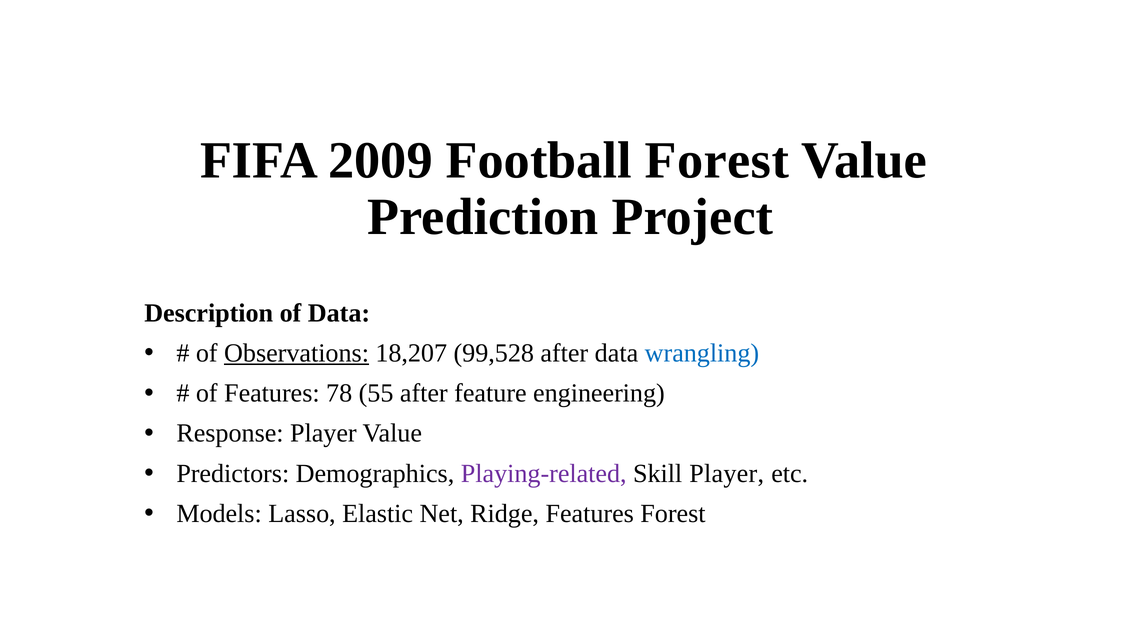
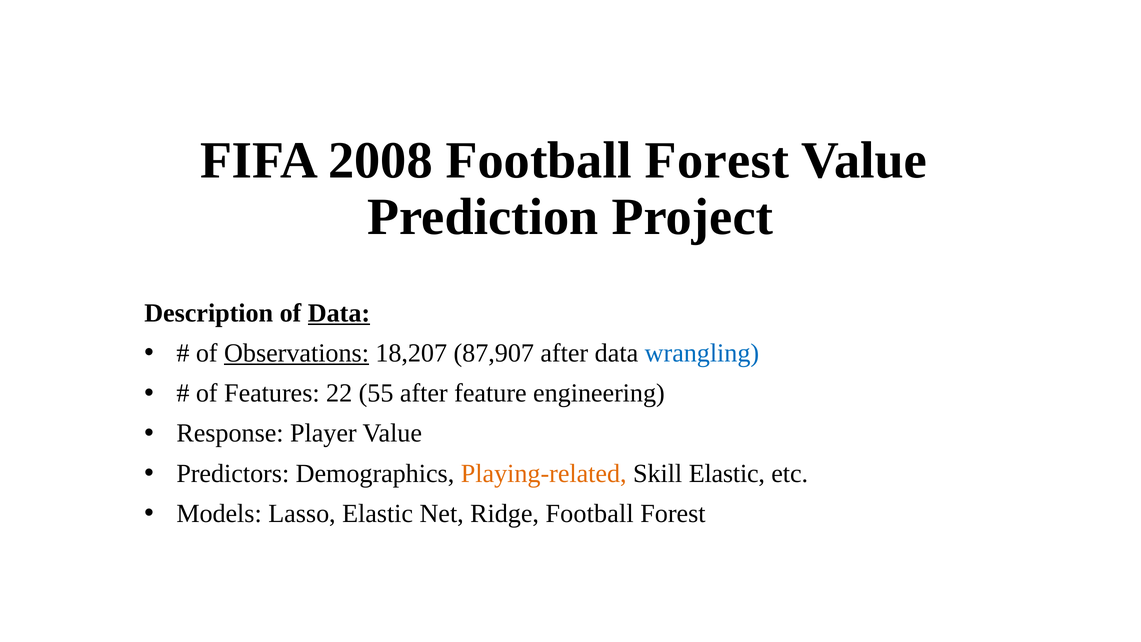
2009: 2009 -> 2008 (381, 160)
Data underline: none -> present (339, 313)
99,528: 99,528 -> 87,907 (494, 353)
78: 78 -> 22 (339, 393)
Playing-related colour: purple -> orange (544, 473)
Skill Player: Player -> Elastic (727, 473)
Ridge Features: Features -> Football (590, 513)
